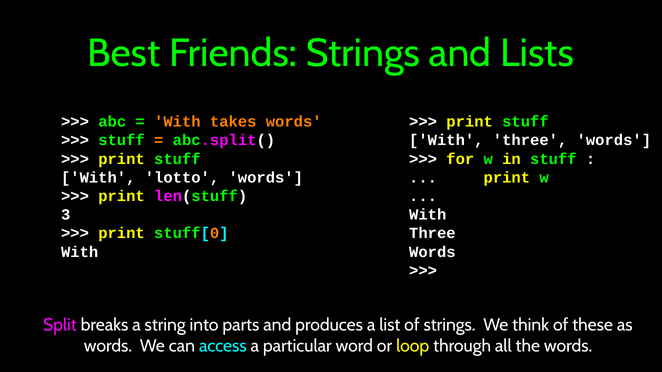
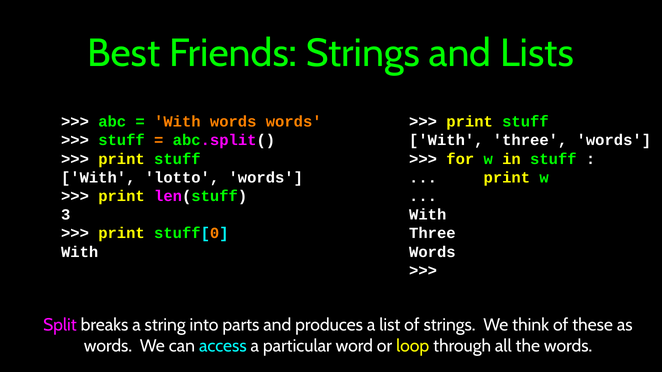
With takes: takes -> words (233, 122)
